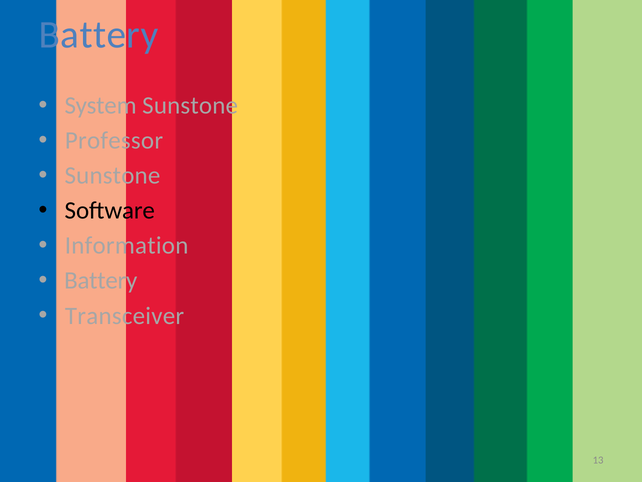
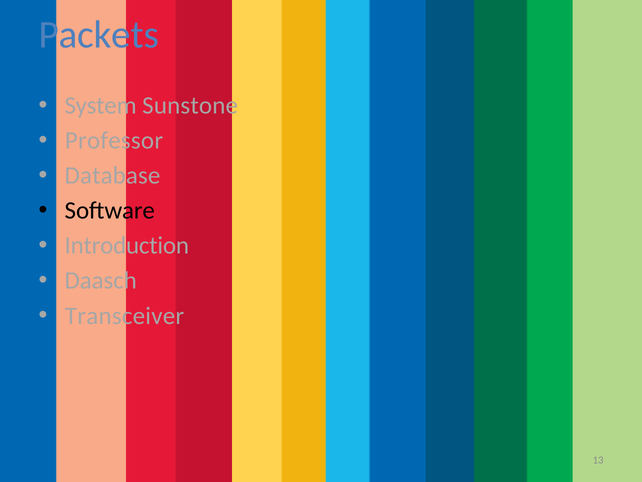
Battery: Battery -> Packets (99, 35)
Sunstone: Sunstone -> Database (112, 176)
Information: Information -> Introduction (127, 245)
Battery: Battery -> Daasch (101, 280)
